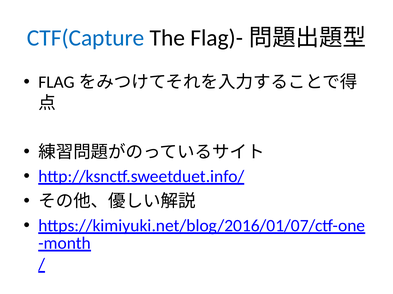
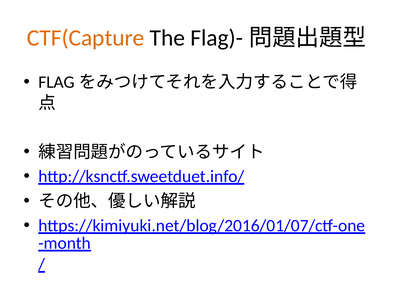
CTF(Capture colour: blue -> orange (86, 38)
